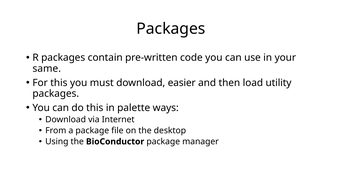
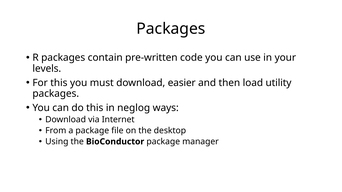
same: same -> levels (47, 69)
palette: palette -> neglog (134, 108)
